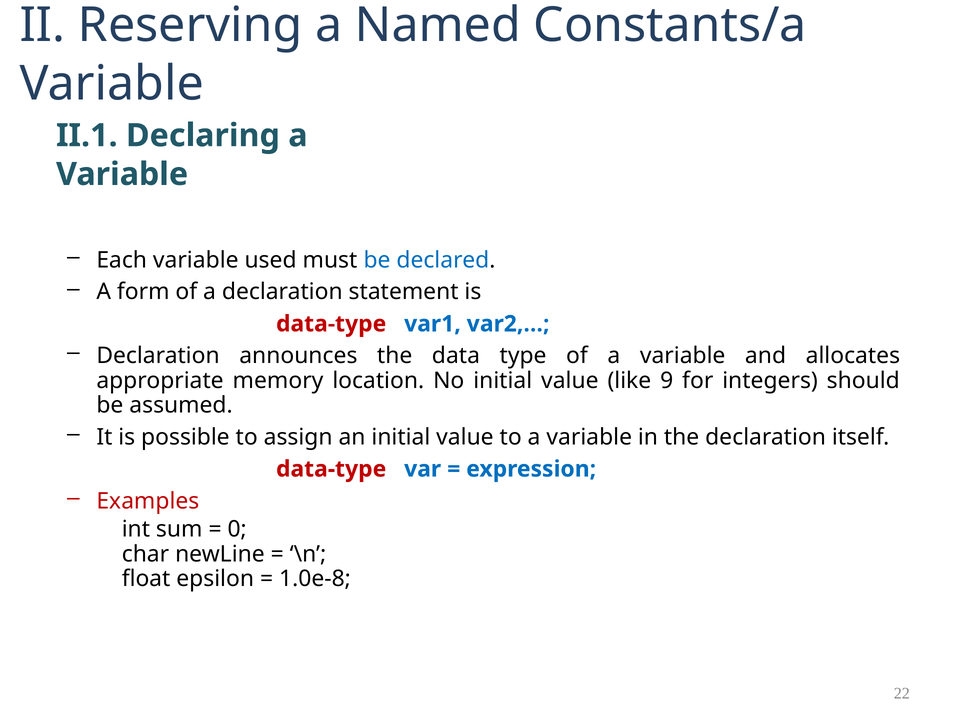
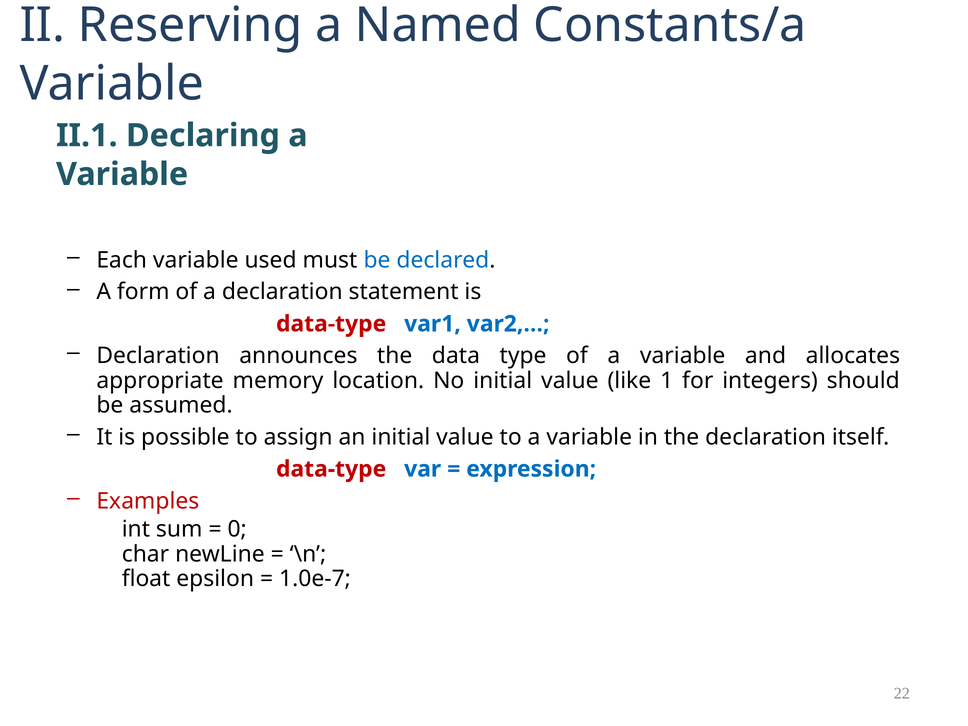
9: 9 -> 1 (667, 380)
1.0e-8: 1.0e-8 -> 1.0e-7 (315, 579)
